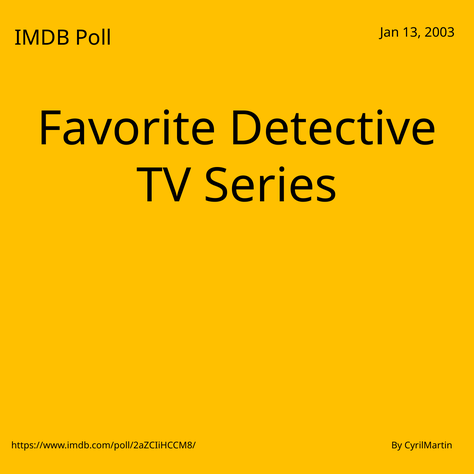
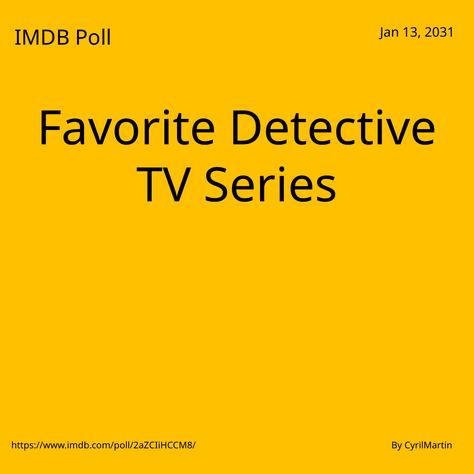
2003: 2003 -> 2031 (440, 33)
